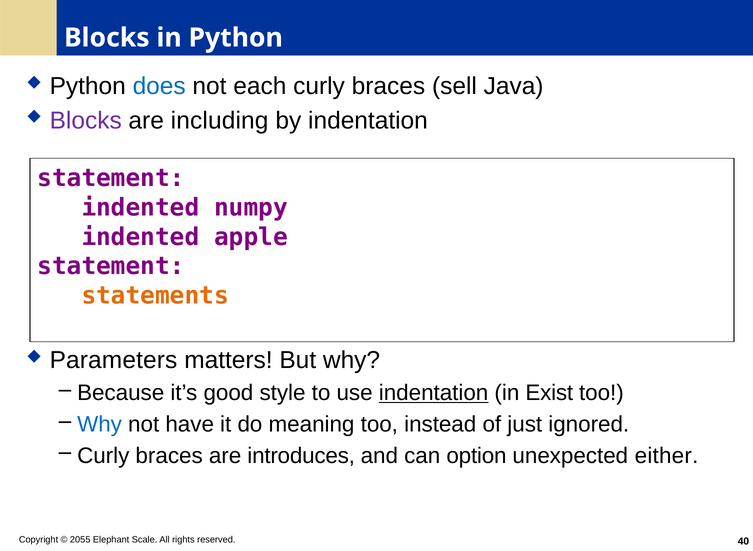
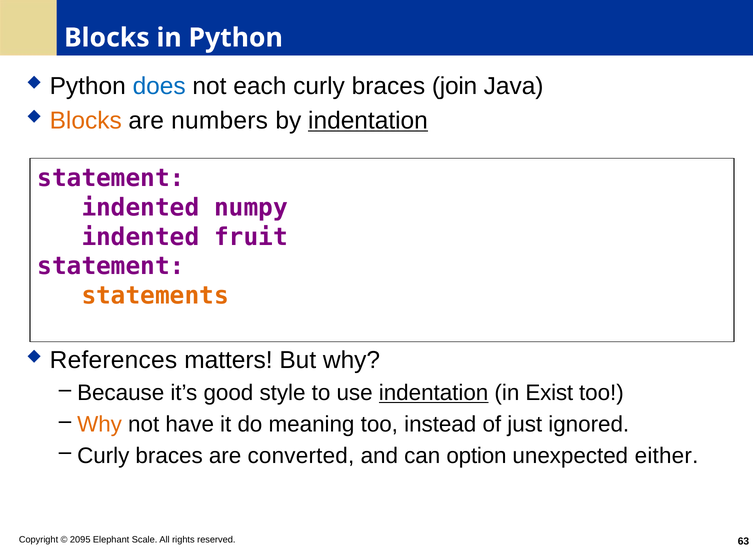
sell: sell -> join (455, 86)
Blocks colour: purple -> orange (86, 120)
including: including -> numbers (220, 120)
indentation underline: none -> present (368, 120)
apple: apple -> fruit (251, 237)
Parameters: Parameters -> References (113, 360)
Why colour: blue -> orange (100, 424)
introduces: introduces -> converted (301, 456)
2055: 2055 -> 2095 (80, 540)
40: 40 -> 63 (743, 541)
